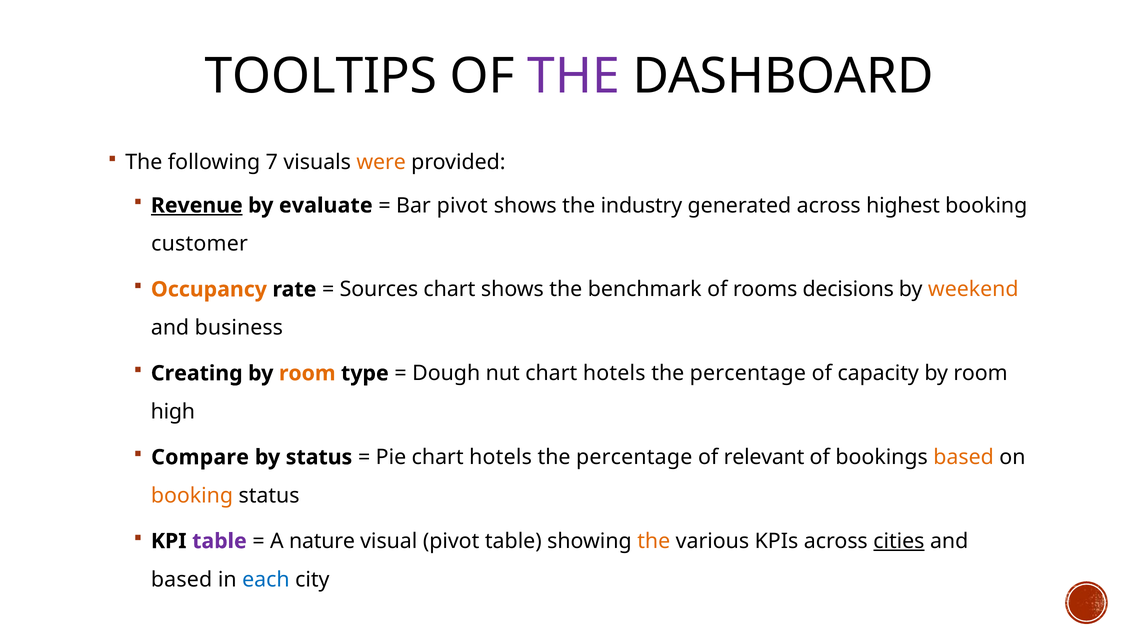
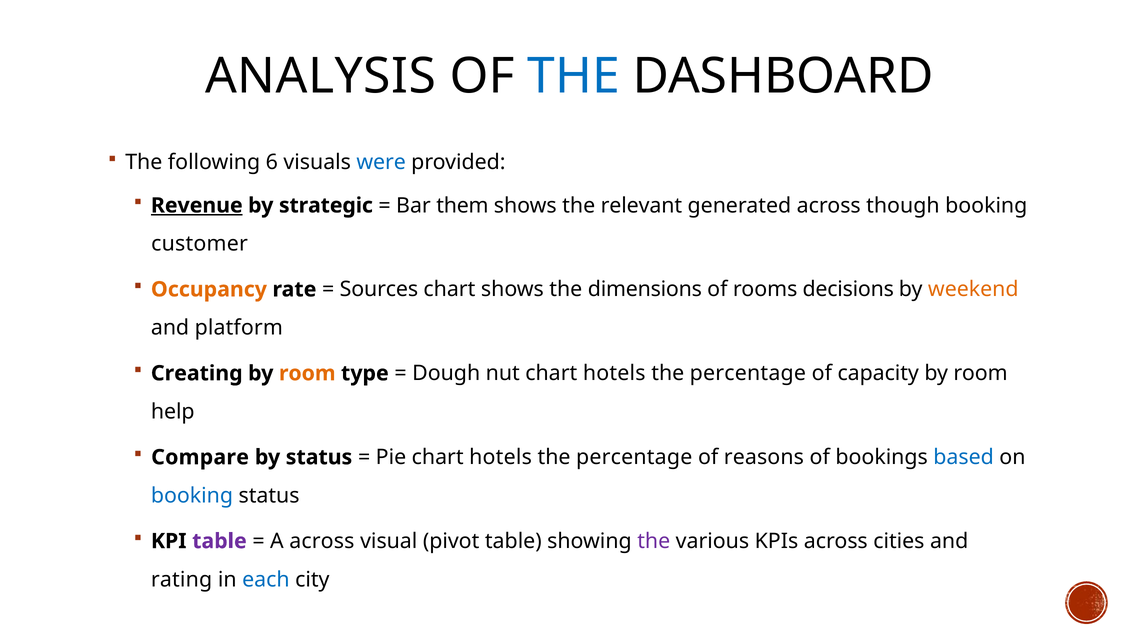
TOOLTIPS: TOOLTIPS -> ANALYSIS (321, 76)
THE colour: purple -> blue (574, 76)
7: 7 -> 6 (272, 163)
were colour: orange -> blue (381, 163)
evaluate: evaluate -> strategic (326, 206)
Bar pivot: pivot -> them (462, 206)
industry: industry -> relevant (641, 206)
highest: highest -> though (903, 206)
benchmark: benchmark -> dimensions (645, 290)
business: business -> platform (239, 328)
high: high -> help (173, 412)
relevant: relevant -> reasons (764, 458)
based colour: orange -> blue (964, 458)
booking colour: orange -> blue (192, 496)
A nature: nature -> across (322, 542)
the colour: orange -> purple (654, 542)
cities underline: present -> none (899, 542)
based: based -> rating (182, 580)
